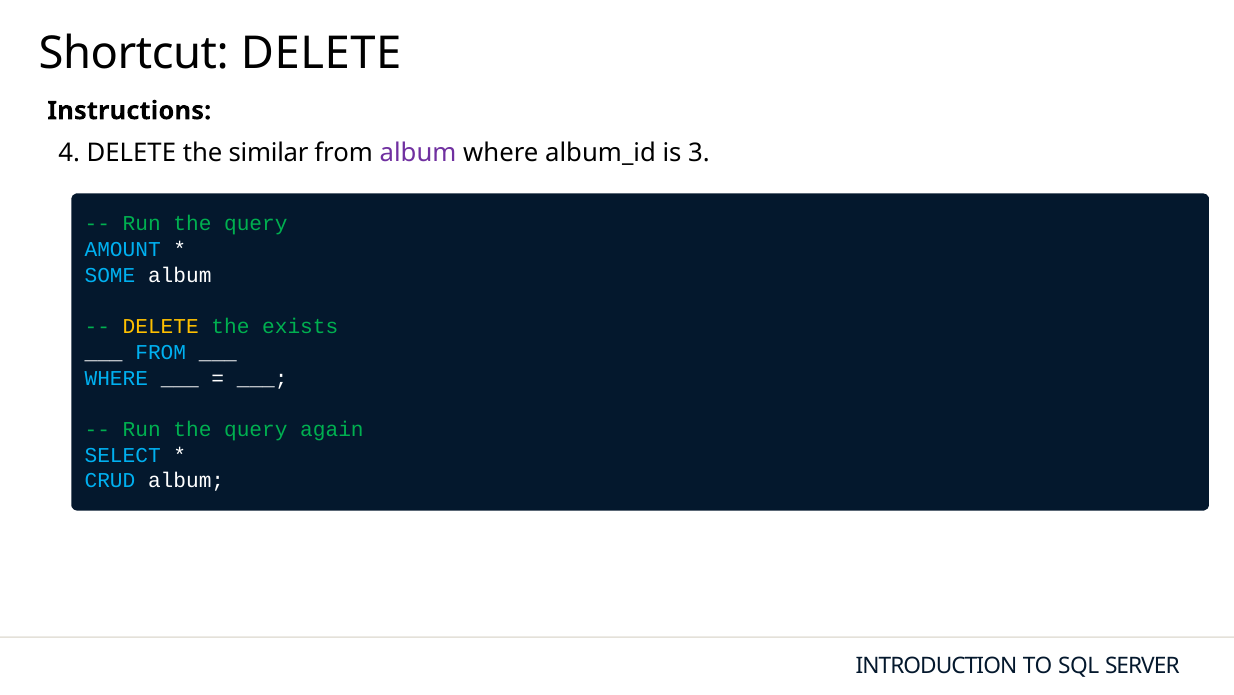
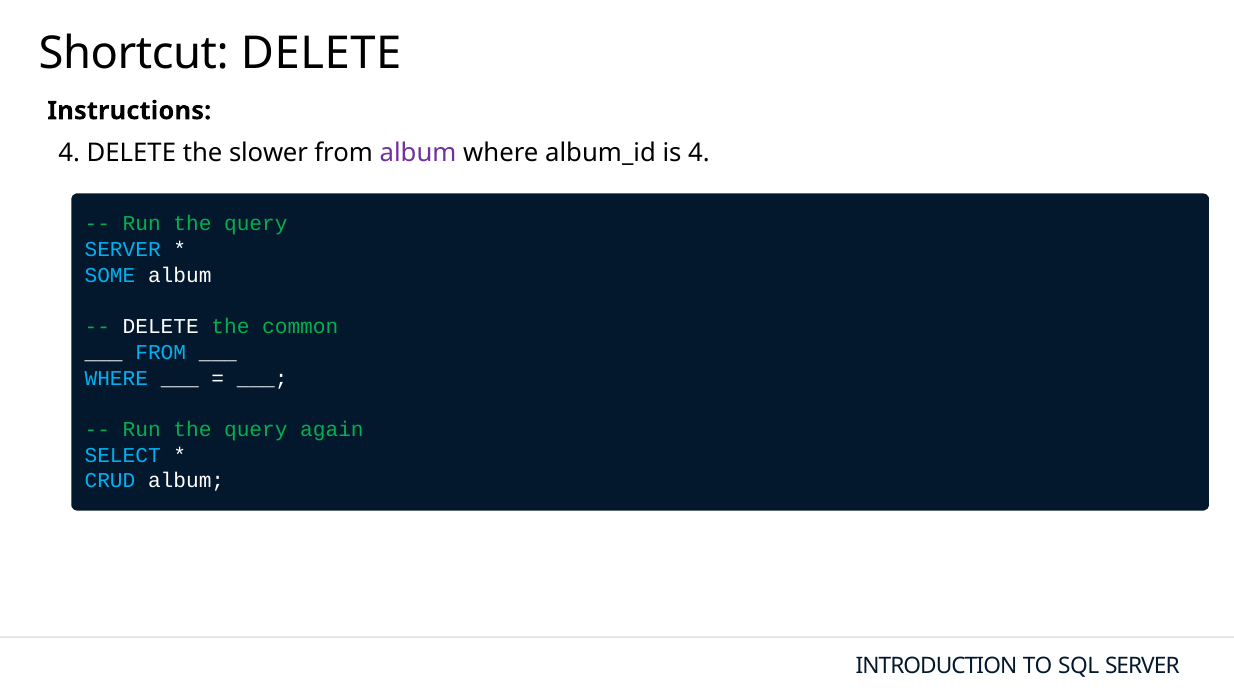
similar: similar -> slower (269, 153)
is 3: 3 -> 4 (699, 153)
AMOUNT: AMOUNT -> SERVER (123, 250)
DELETE colour: yellow -> white (161, 327)
exists: exists -> common (300, 327)
